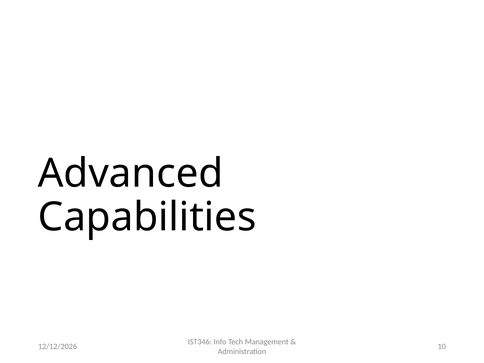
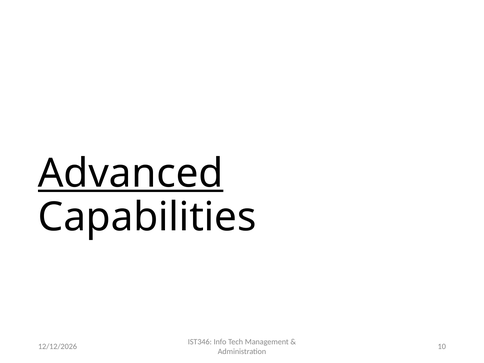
Advanced underline: none -> present (131, 173)
